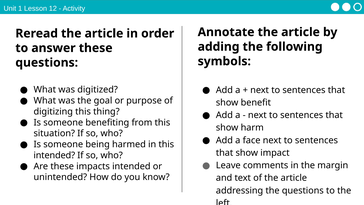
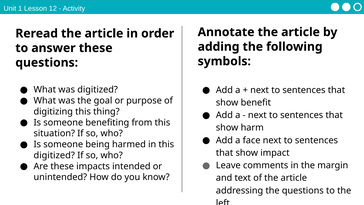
intended: intended -> digitized (54, 155)
